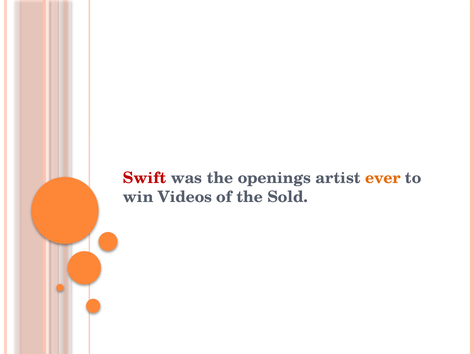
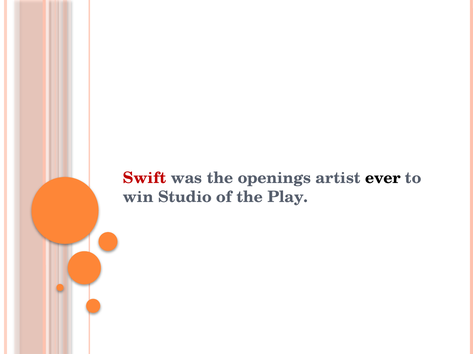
ever colour: orange -> black (383, 178)
Videos: Videos -> Studio (185, 197)
Sold: Sold -> Play (288, 197)
